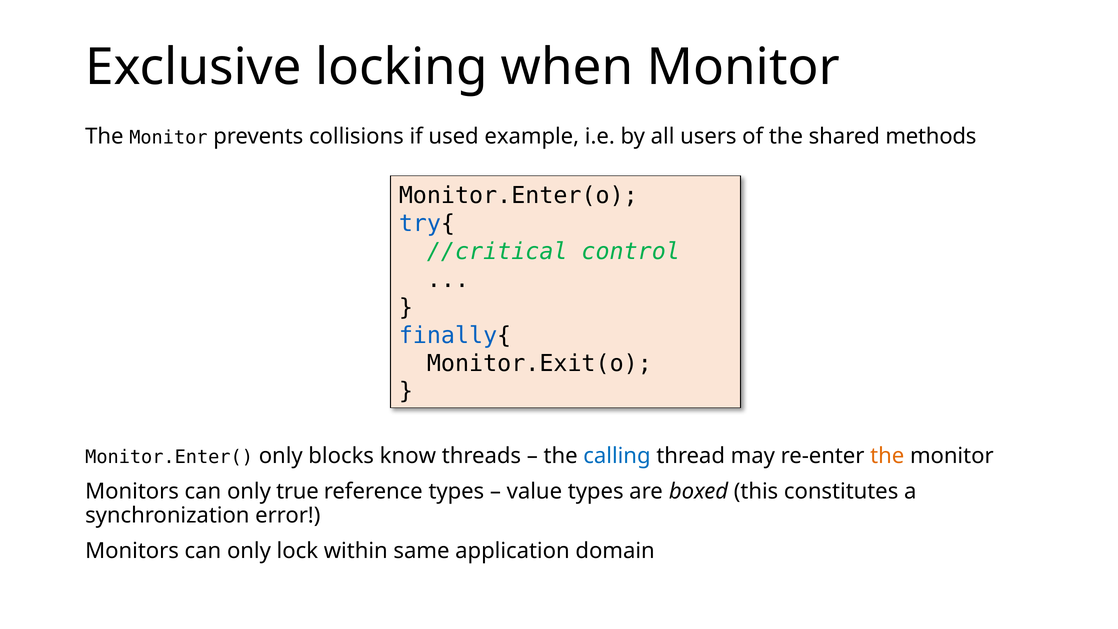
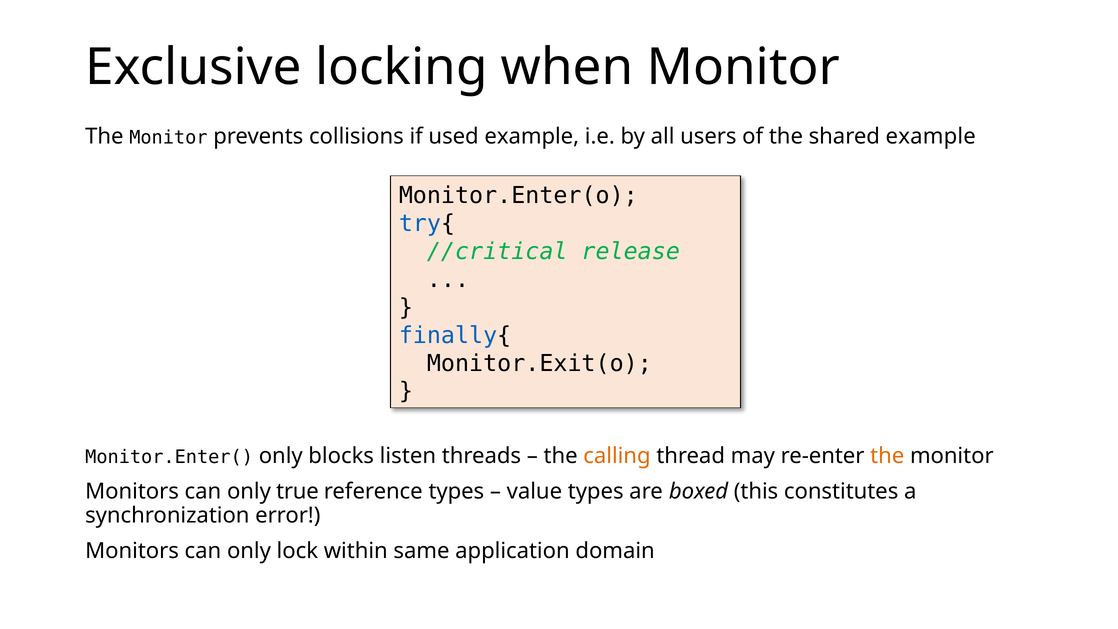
shared methods: methods -> example (931, 136)
control: control -> release (631, 251)
know: know -> listen (408, 456)
calling colour: blue -> orange (617, 456)
